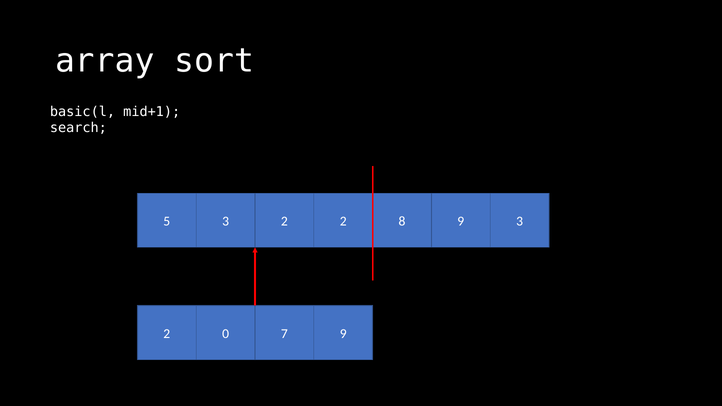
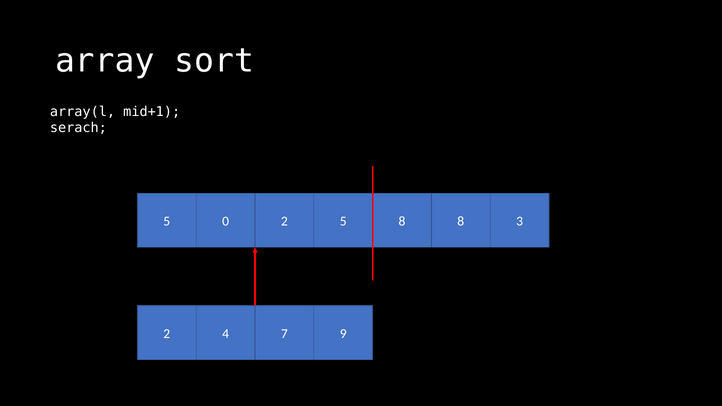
basic(l: basic(l -> array(l (83, 112)
search: search -> serach (78, 128)
5 3: 3 -> 0 (226, 221)
2 2: 2 -> 5 (343, 221)
8 9: 9 -> 8 (461, 221)
0: 0 -> 4 (226, 334)
